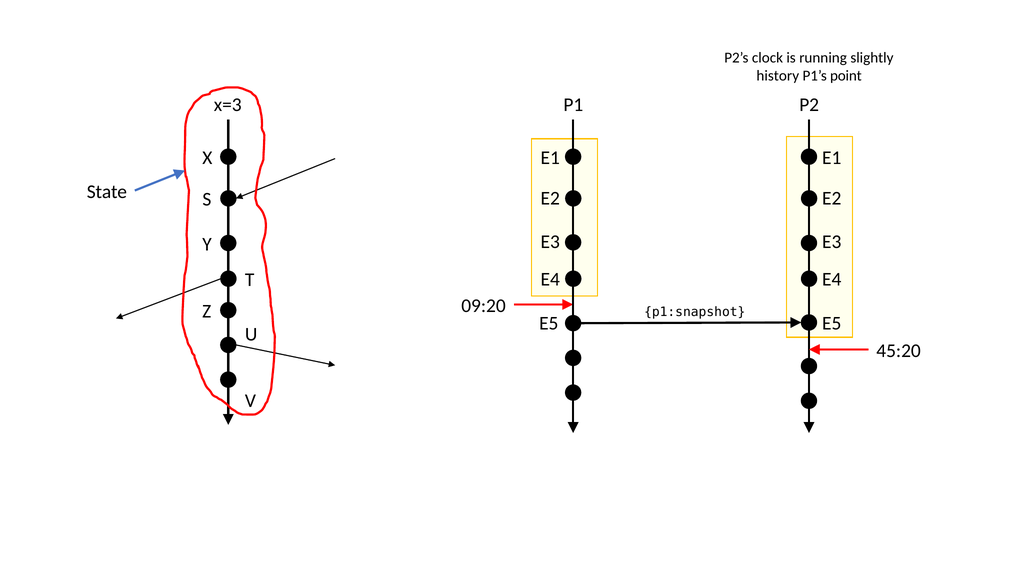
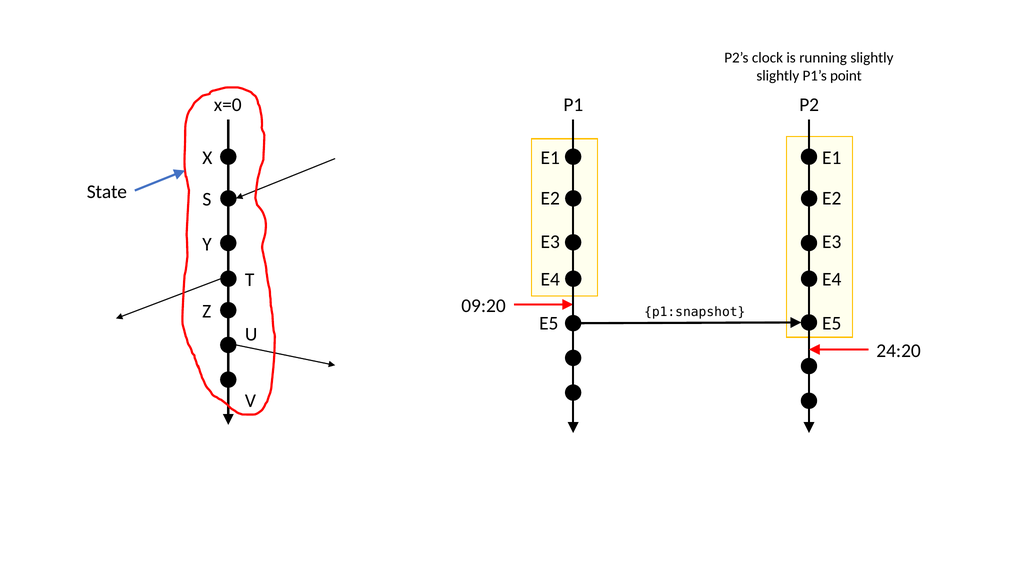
history: history -> slightly (778, 76)
x=3: x=3 -> x=0 (228, 105)
45:20: 45:20 -> 24:20 (899, 351)
